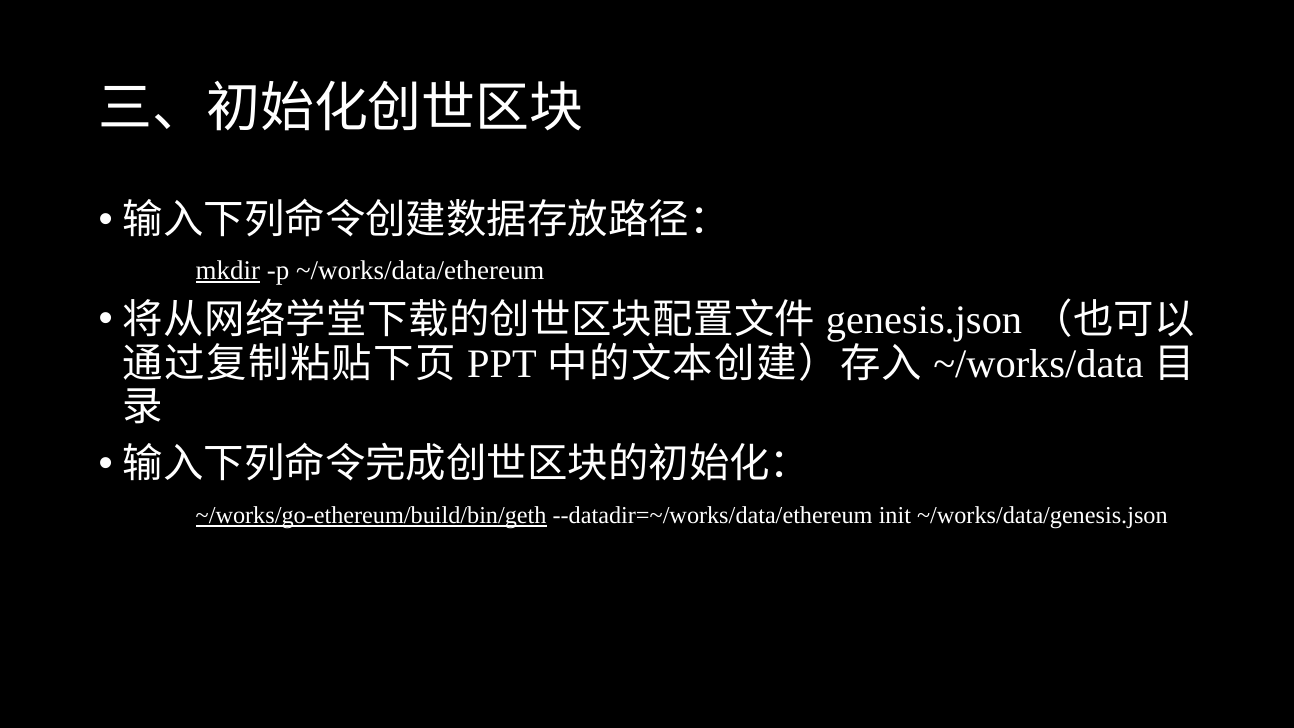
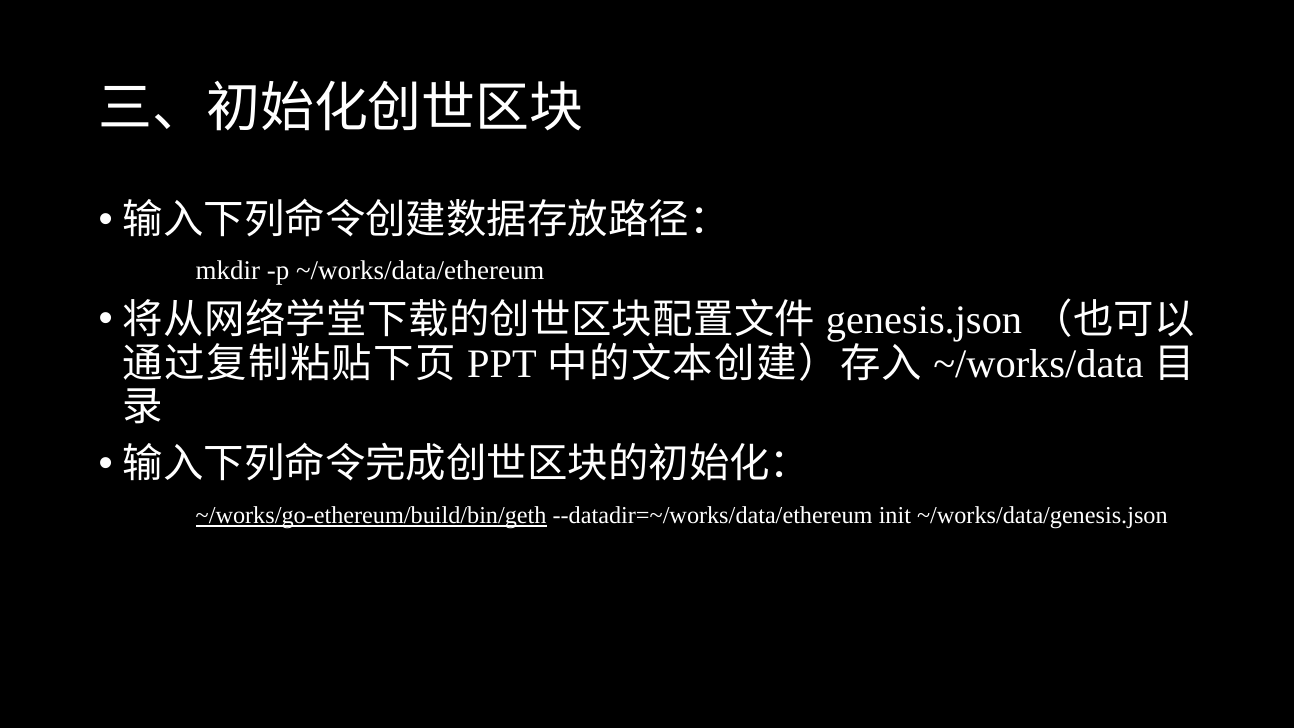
mkdir underline: present -> none (228, 270)
